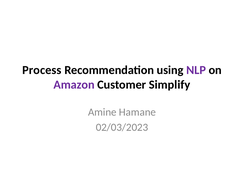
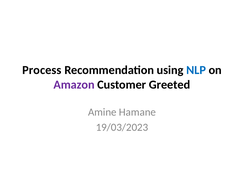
NLP colour: purple -> blue (196, 70)
Simplify: Simplify -> Greeted (170, 85)
02/03/2023: 02/03/2023 -> 19/03/2023 (122, 127)
